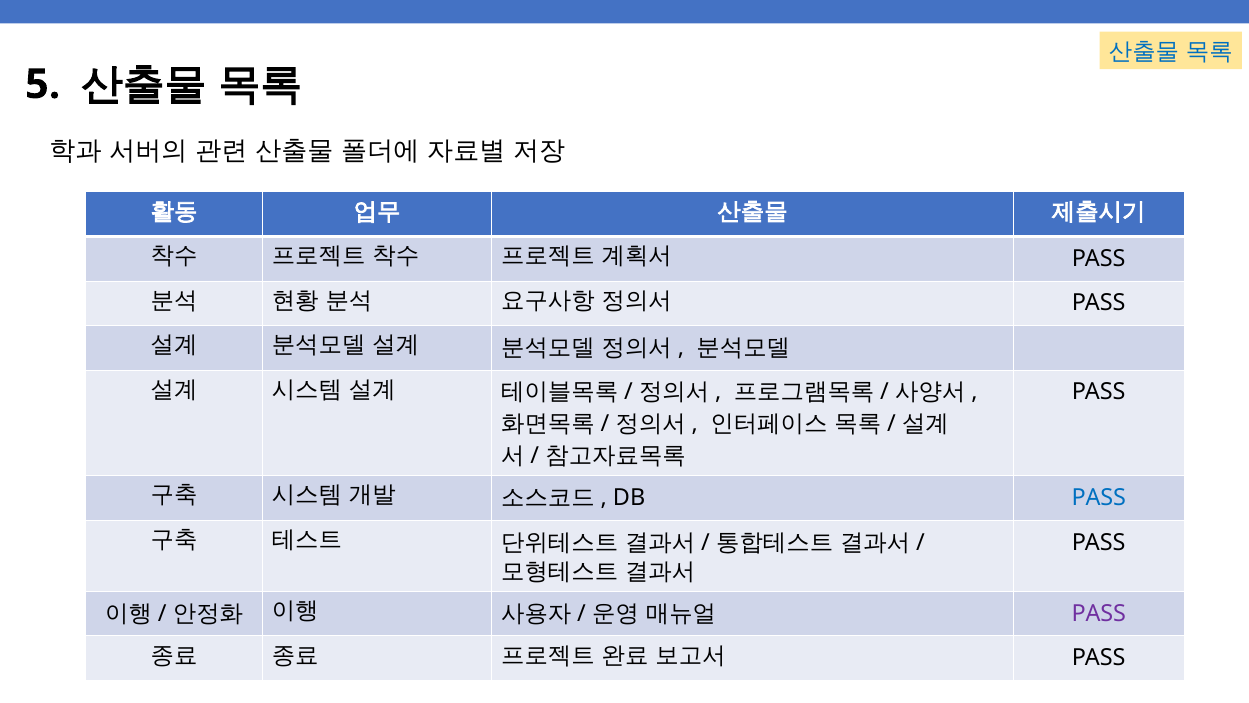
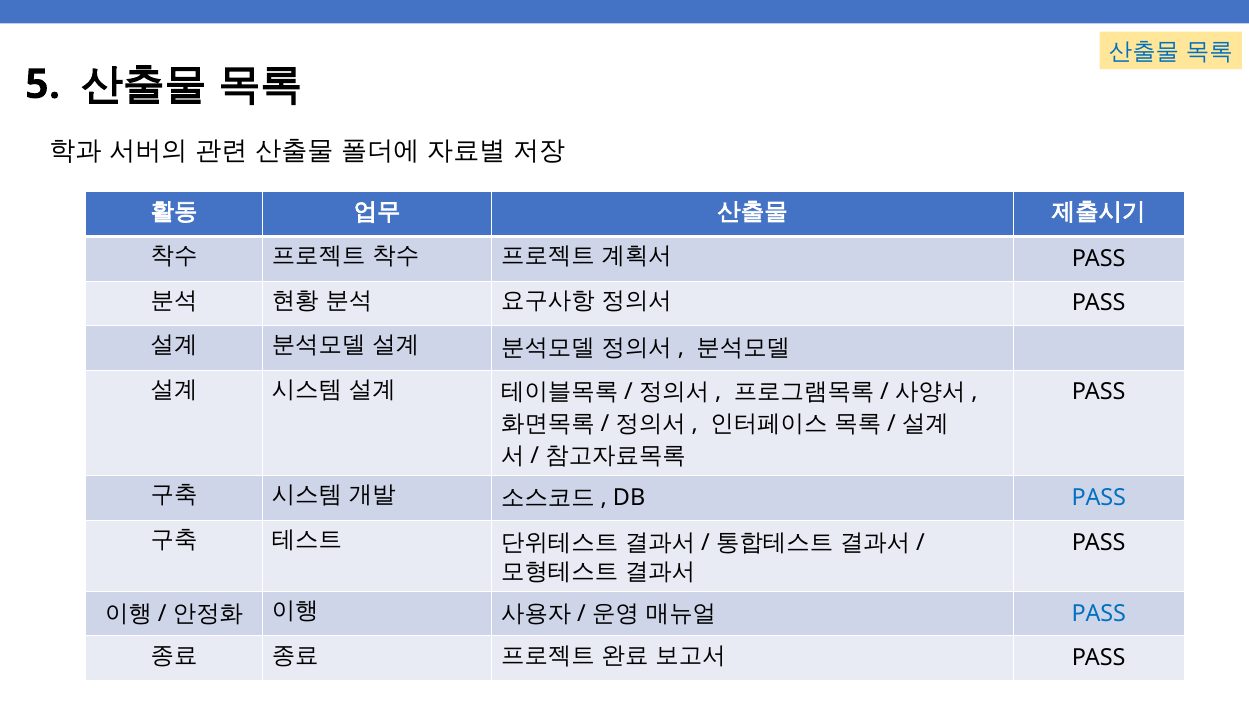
PASS colour: purple -> blue (1099, 613)
